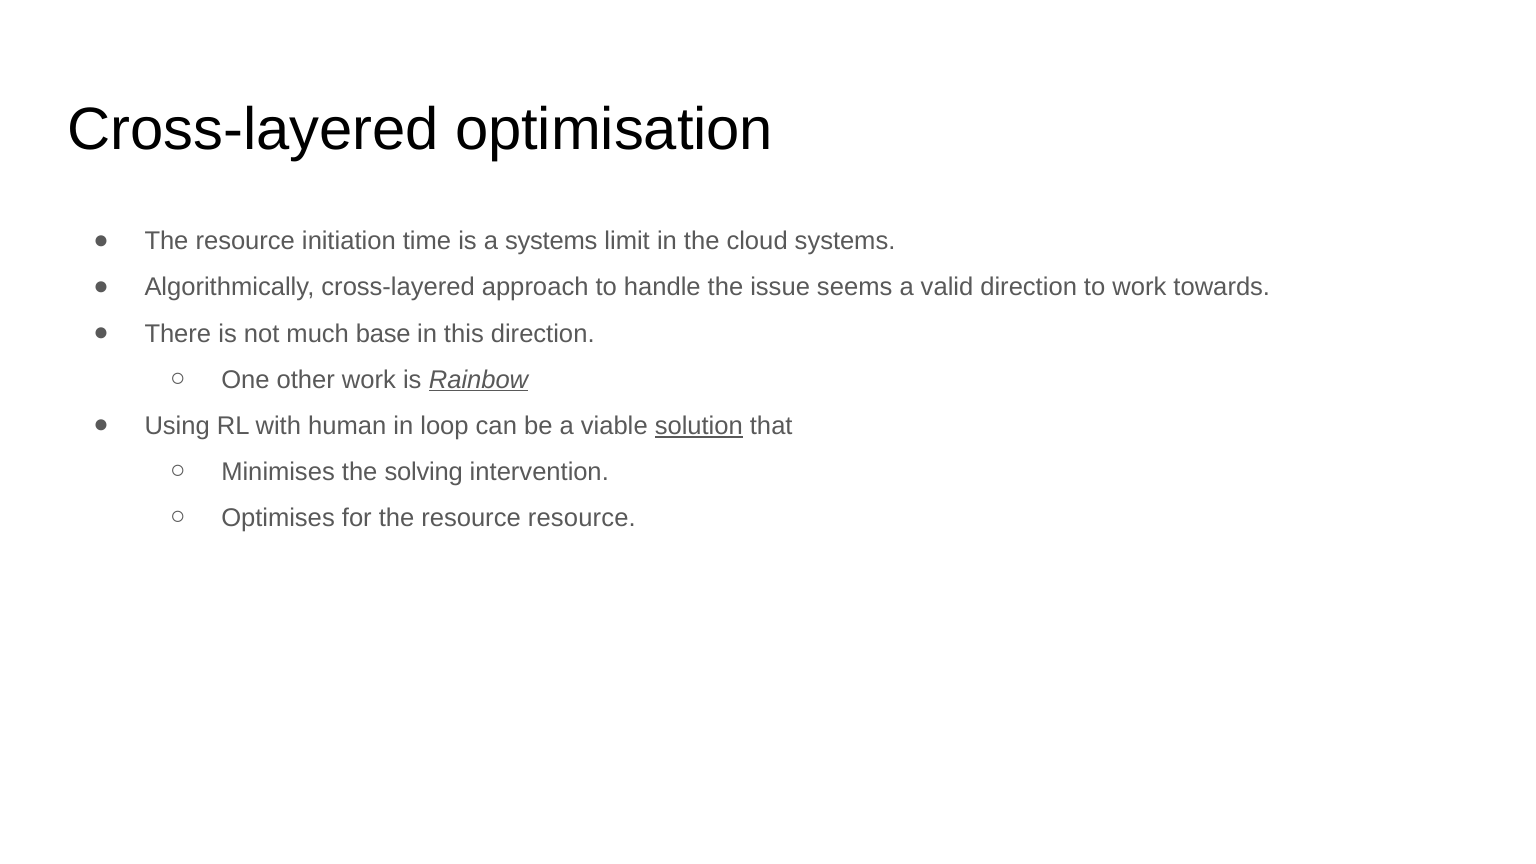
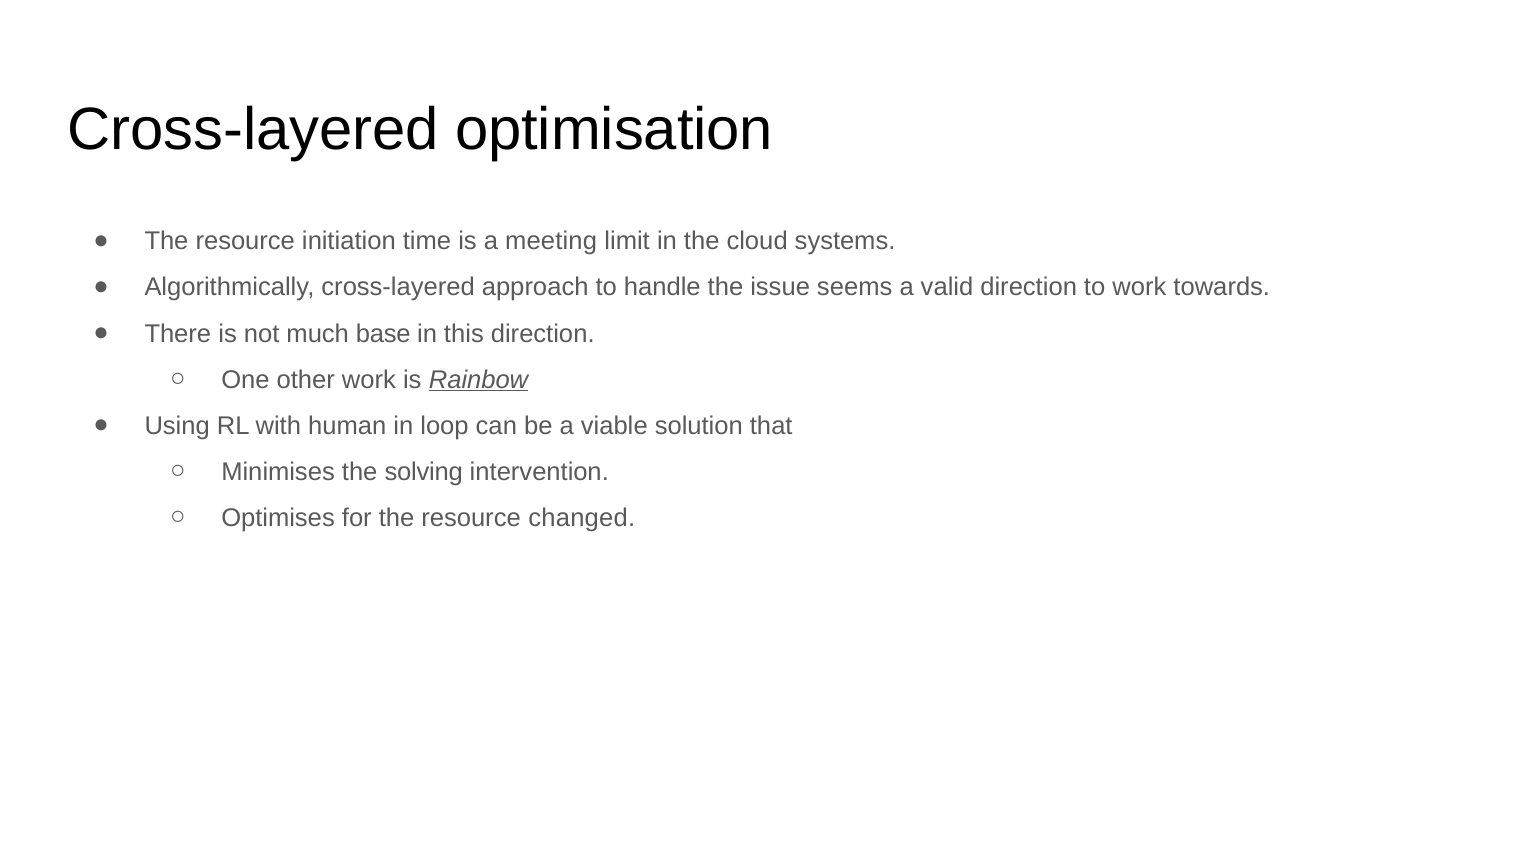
a systems: systems -> meeting (551, 241)
solution underline: present -> none (699, 426)
resource resource: resource -> changed (582, 518)
